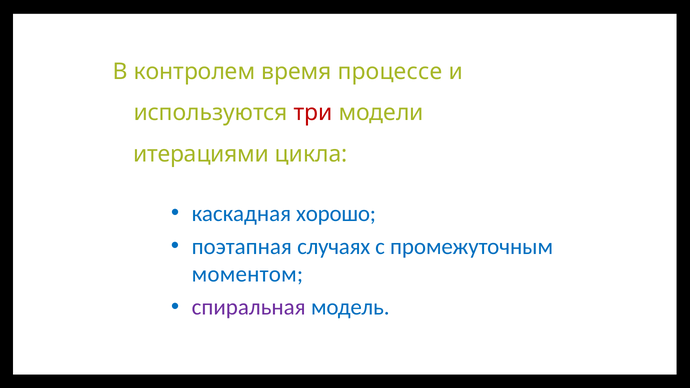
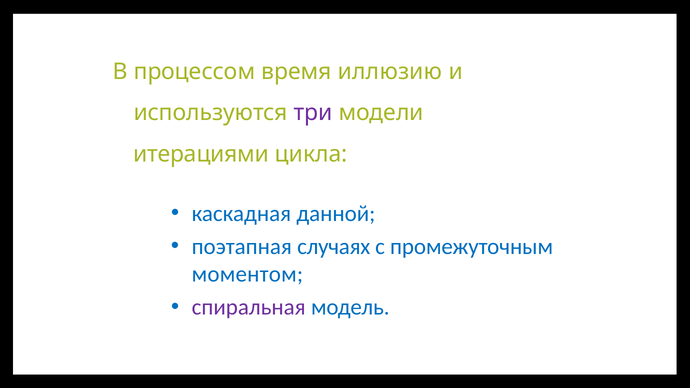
контролем: контролем -> процессом (194, 72)
процессе: процессе -> иллюзию (390, 72)
три colour: red -> purple (313, 113)
хорошо: хорошо -> данной (336, 214)
